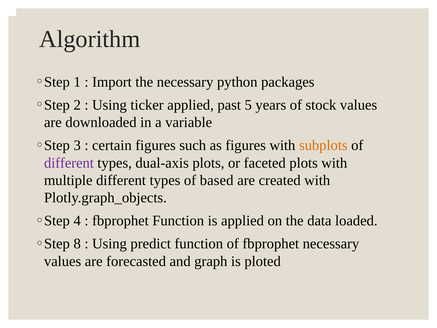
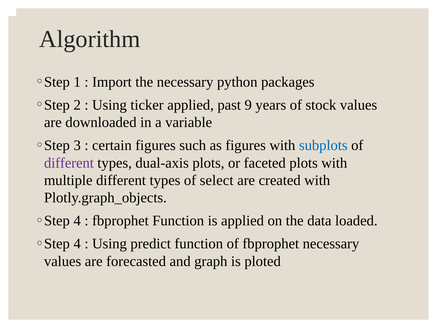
5: 5 -> 9 (248, 105)
subplots colour: orange -> blue (323, 145)
based: based -> select (217, 180)
8: 8 -> 4 (77, 244)
